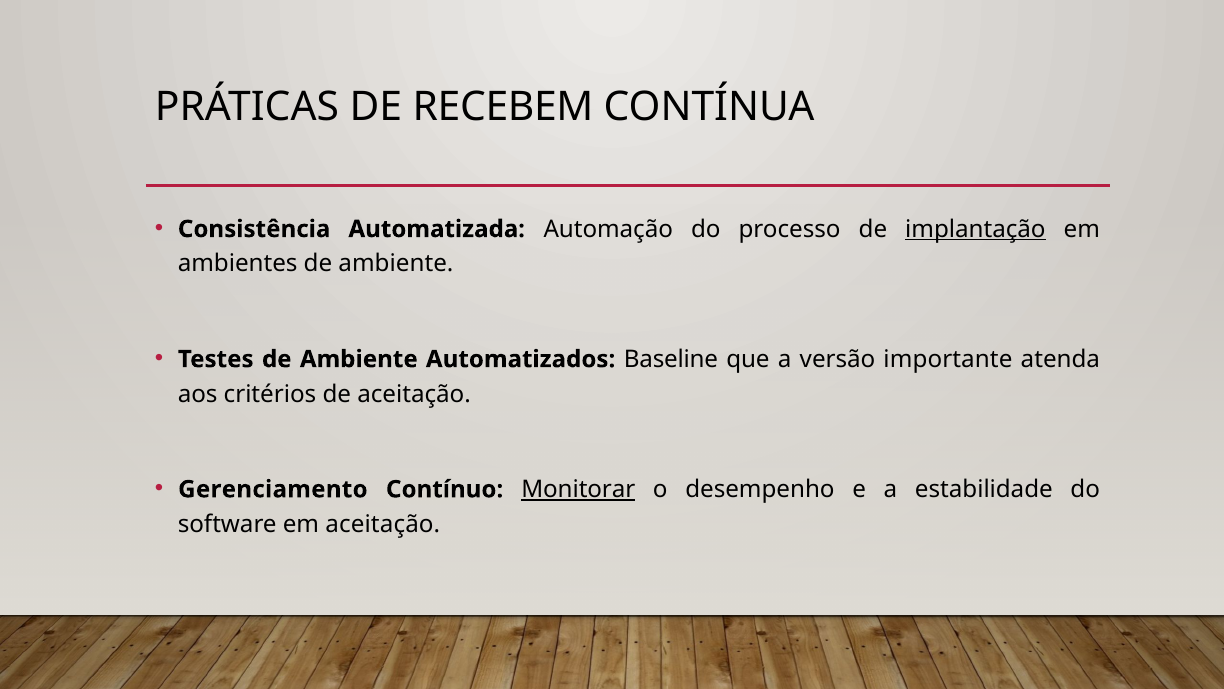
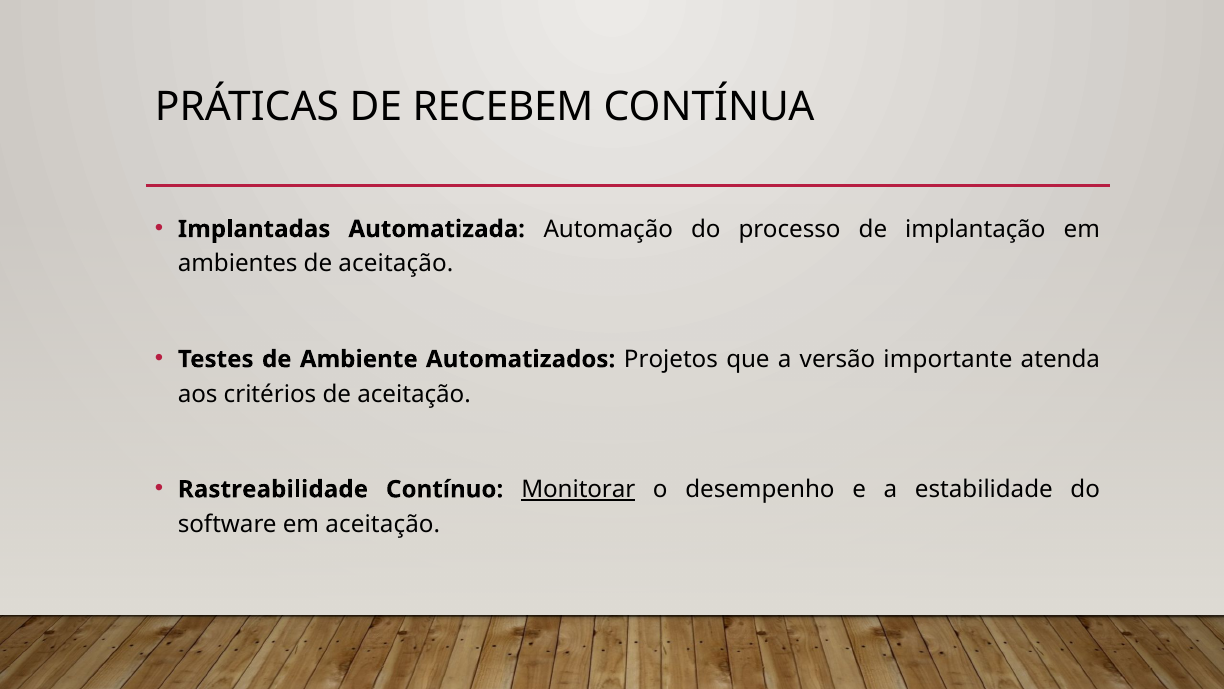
Consistência: Consistência -> Implantadas (254, 229)
implantação underline: present -> none (975, 229)
ambientes de ambiente: ambiente -> aceitação (396, 264)
Baseline: Baseline -> Projetos (671, 359)
Gerenciamento: Gerenciamento -> Rastreabilidade (273, 489)
